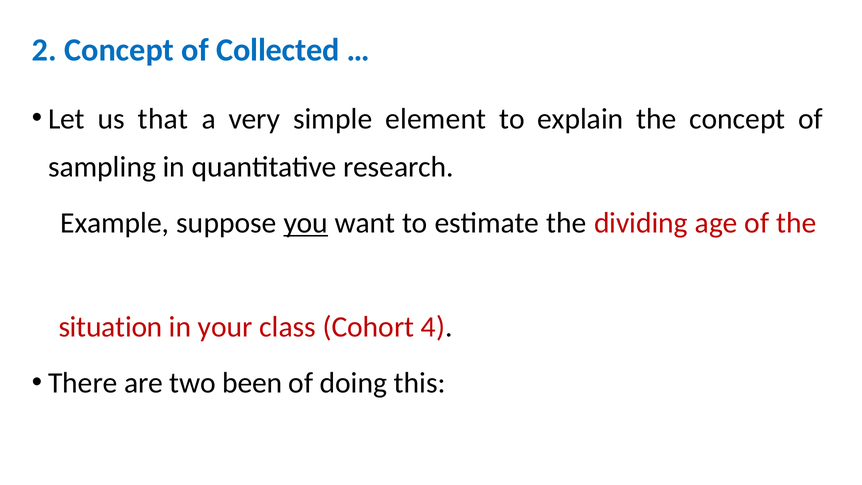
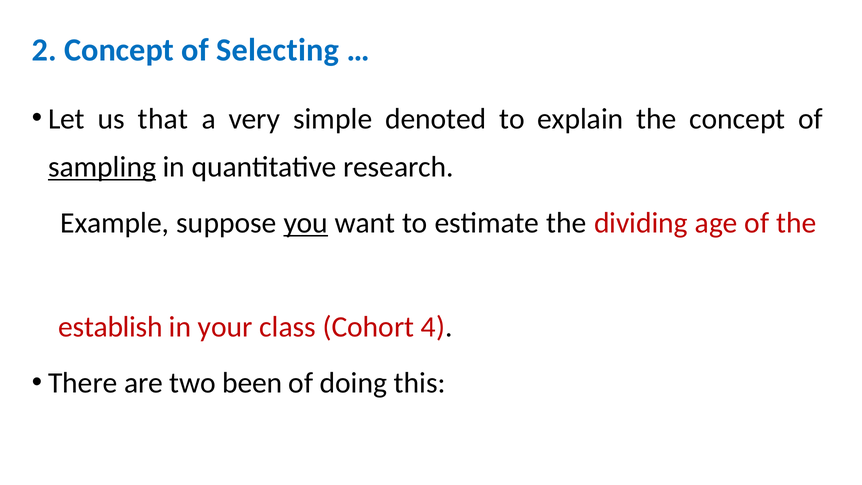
Collected: Collected -> Selecting (278, 50)
element: element -> denoted (436, 119)
sampling underline: none -> present (102, 167)
situation: situation -> establish (111, 327)
